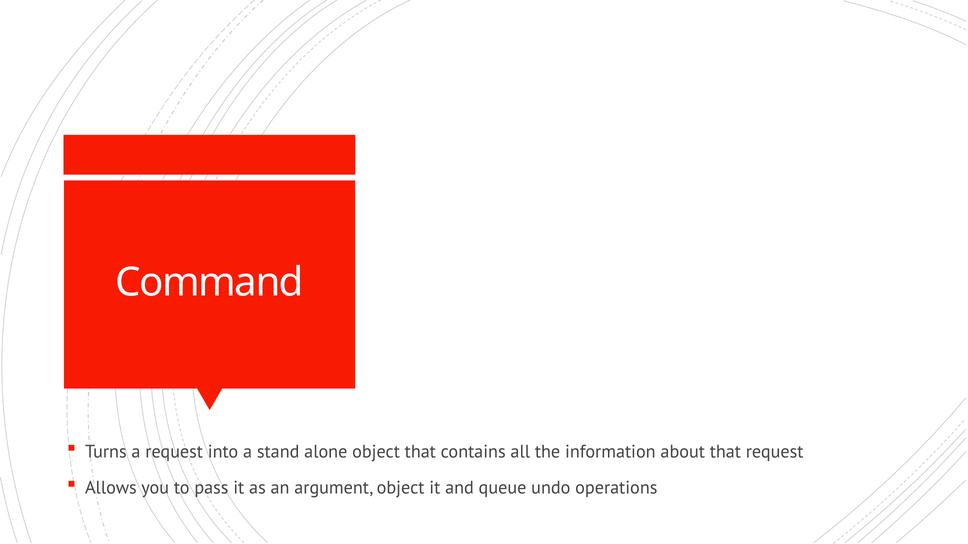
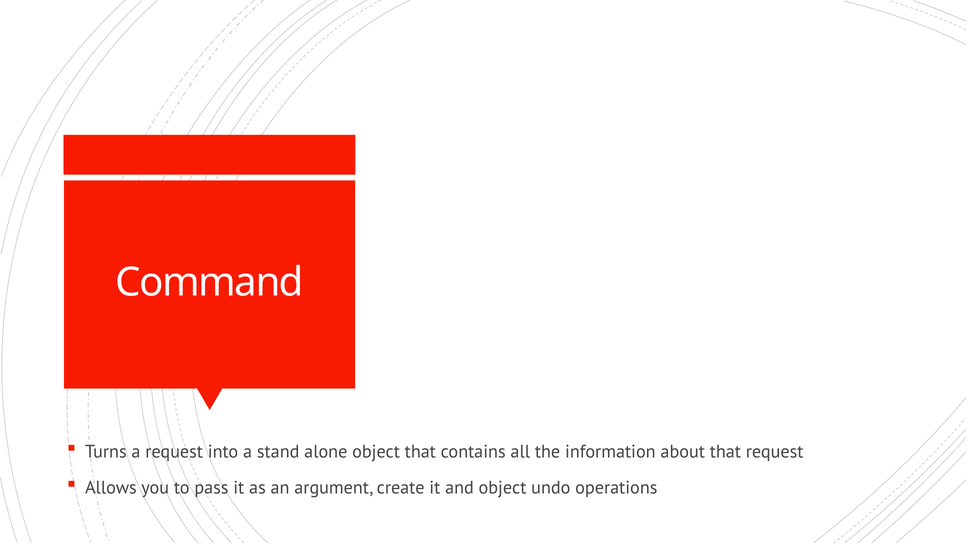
argument object: object -> create (401, 488)
and queue: queue -> object (503, 488)
